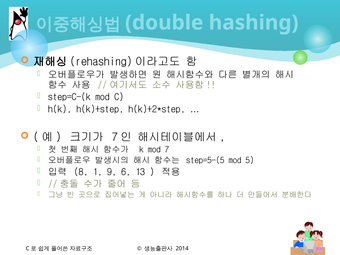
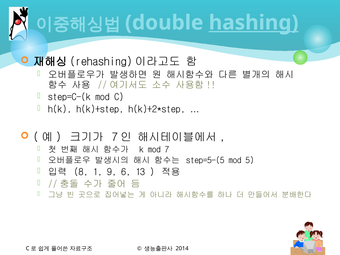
hashing underline: none -> present (254, 23)
